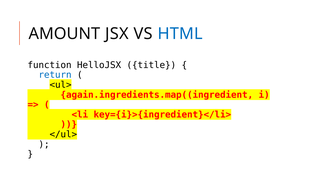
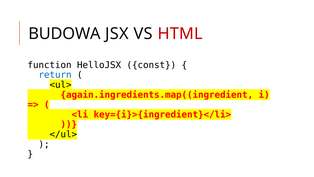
AMOUNT: AMOUNT -> BUDOWA (65, 34)
HTML colour: blue -> red (180, 34)
title: title -> const (151, 65)
